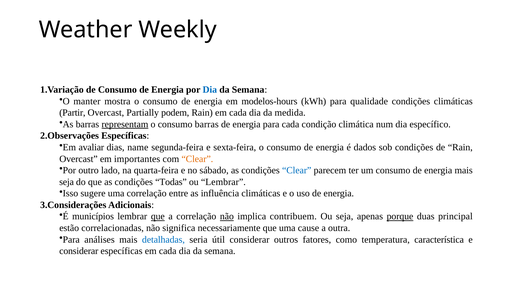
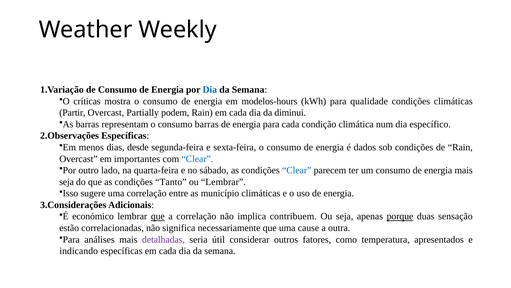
manter: manter -> críticas (87, 101)
medida: medida -> diminui (290, 113)
representam underline: present -> none (125, 124)
avaliar: avaliar -> menos (91, 147)
name: name -> desde (138, 147)
Clear colour: orange -> blue (197, 159)
Todas: Todas -> Tanto (171, 182)
influência: influência -> município (220, 193)
municípios: municípios -> económico (93, 216)
não underline: present -> none (227, 216)
principal: principal -> sensação (455, 216)
detalhadas colour: blue -> purple (163, 239)
característica: característica -> apresentados (439, 239)
considerar: considerar -> indicando (79, 251)
